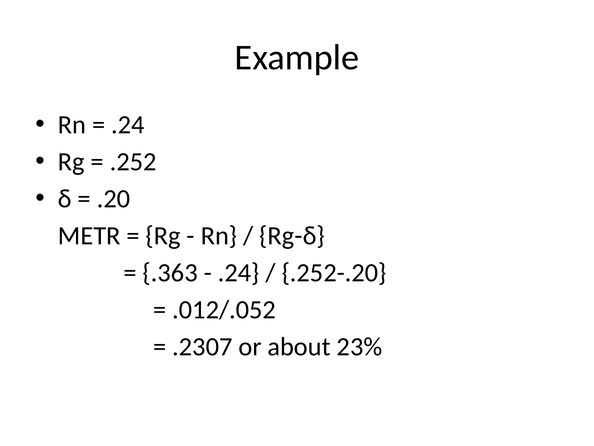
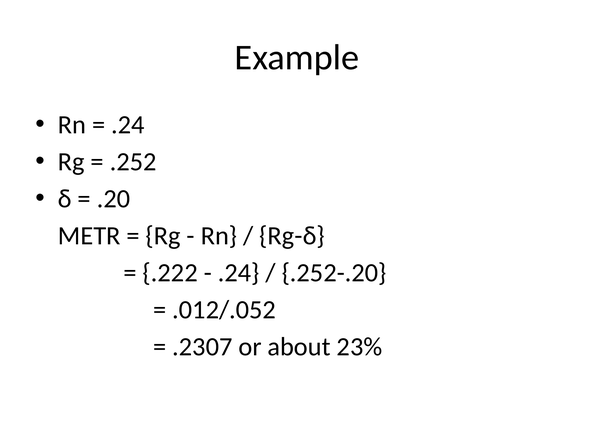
.363: .363 -> .222 (170, 273)
